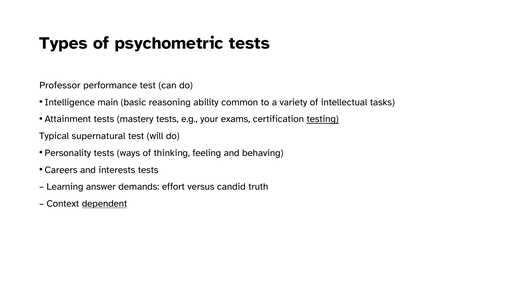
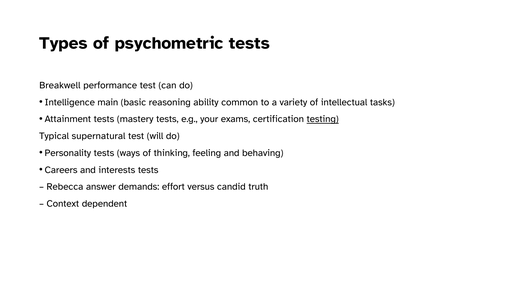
Professor: Professor -> Breakwell (60, 85)
Learning: Learning -> Rebecca (65, 187)
dependent underline: present -> none (105, 204)
